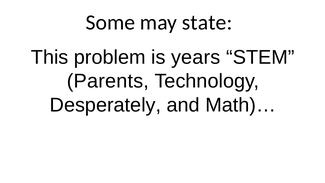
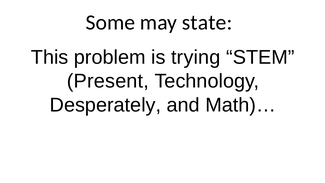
years: years -> trying (196, 57)
Parents: Parents -> Present (108, 81)
